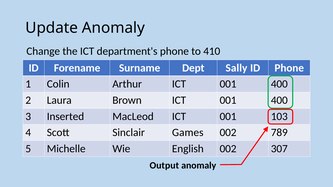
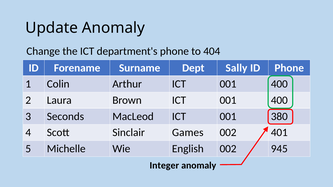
410: 410 -> 404 (212, 51)
Inserted: Inserted -> Seconds (65, 117)
103: 103 -> 380 (279, 117)
789: 789 -> 401 (279, 133)
307: 307 -> 945 (279, 149)
Output: Output -> Integer (164, 166)
